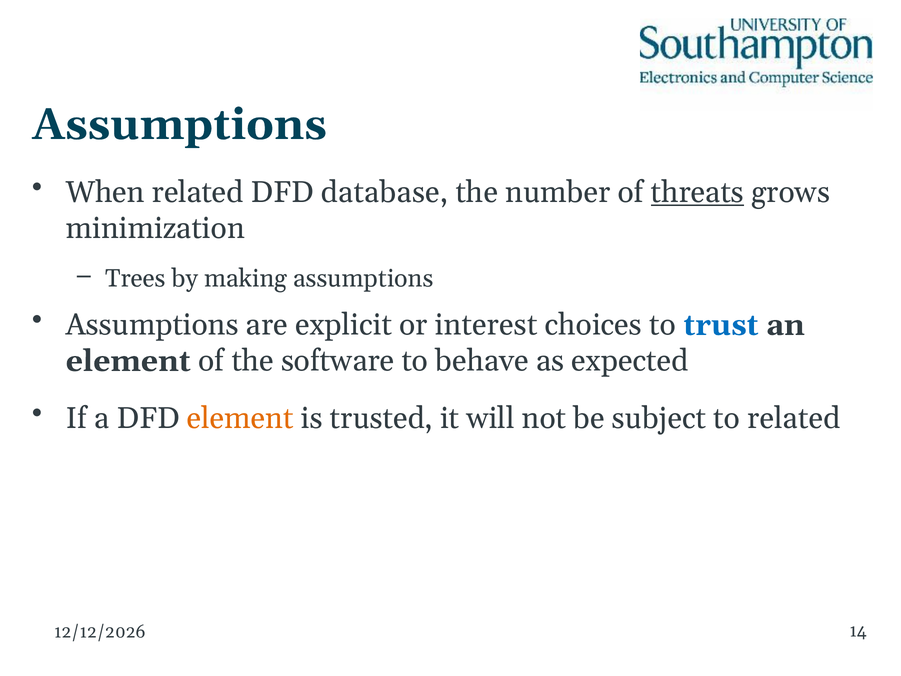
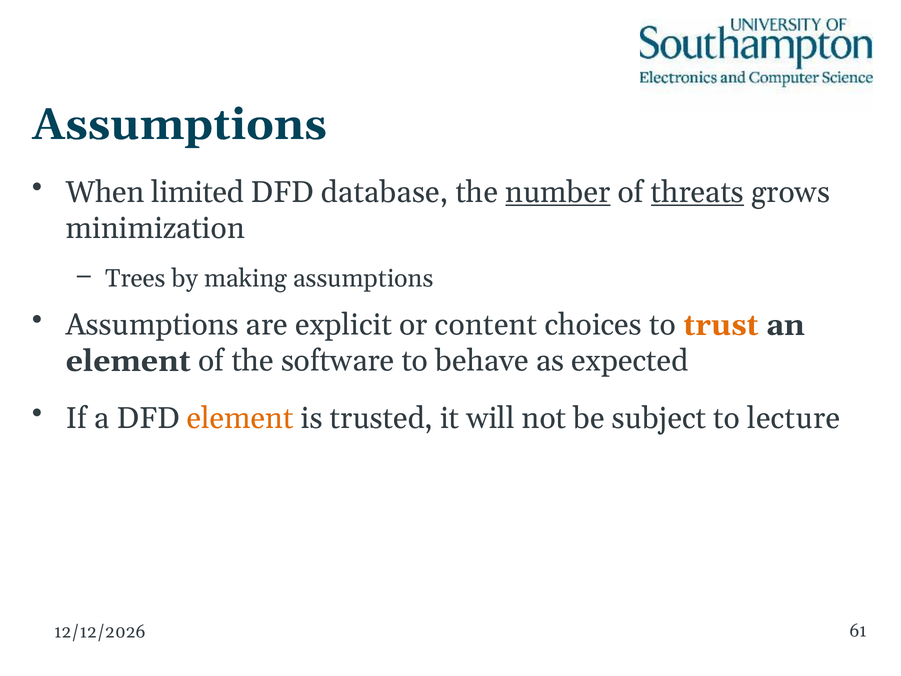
When related: related -> limited (198, 192)
number underline: none -> present (558, 192)
interest: interest -> content (486, 325)
trust colour: blue -> orange (721, 325)
to related: related -> lecture (794, 418)
14: 14 -> 61 (858, 631)
